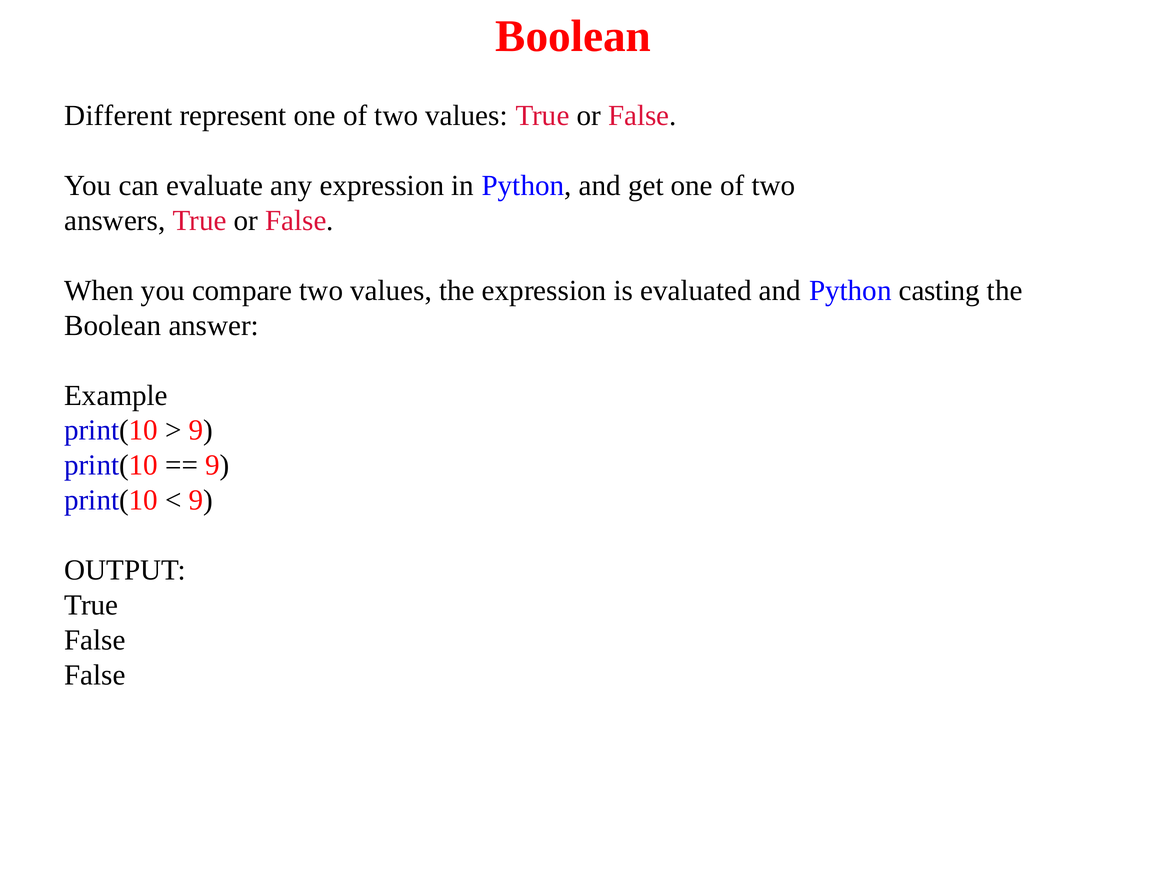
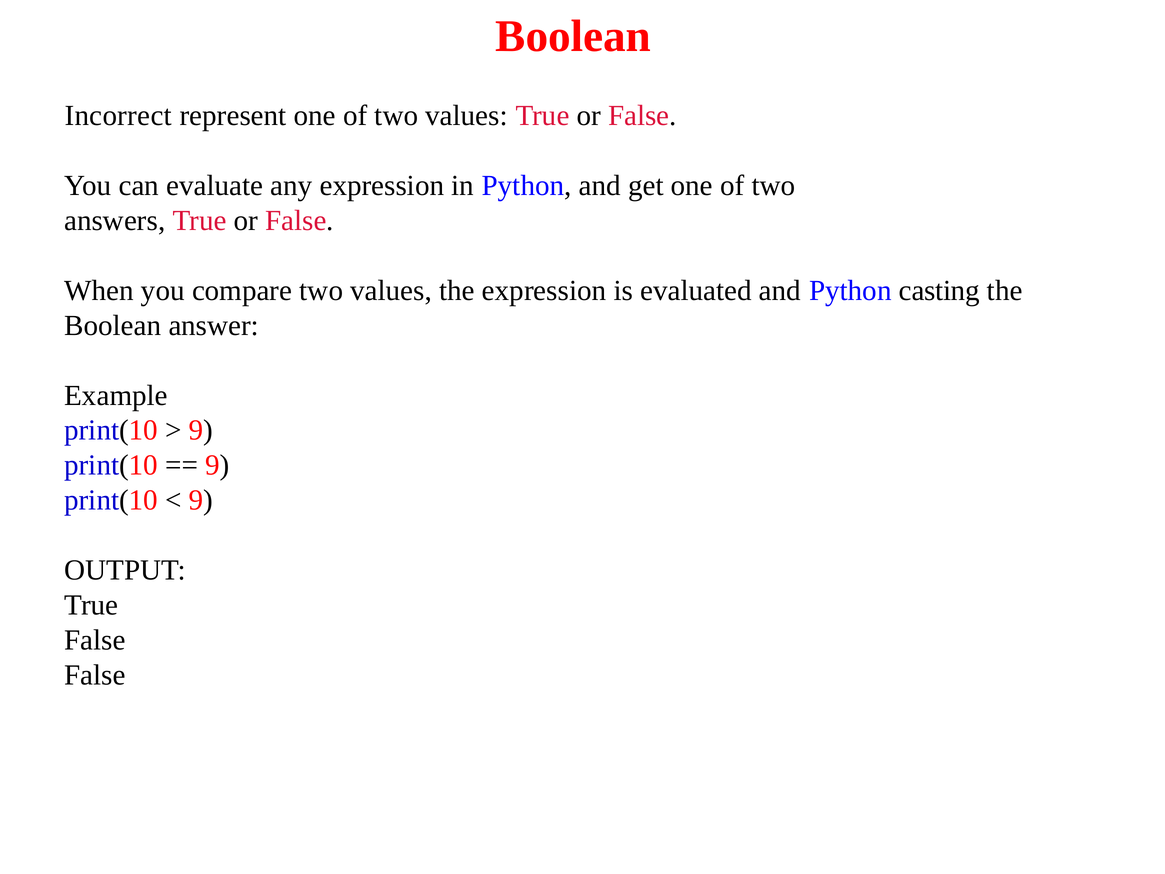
Different: Different -> Incorrect (118, 116)
